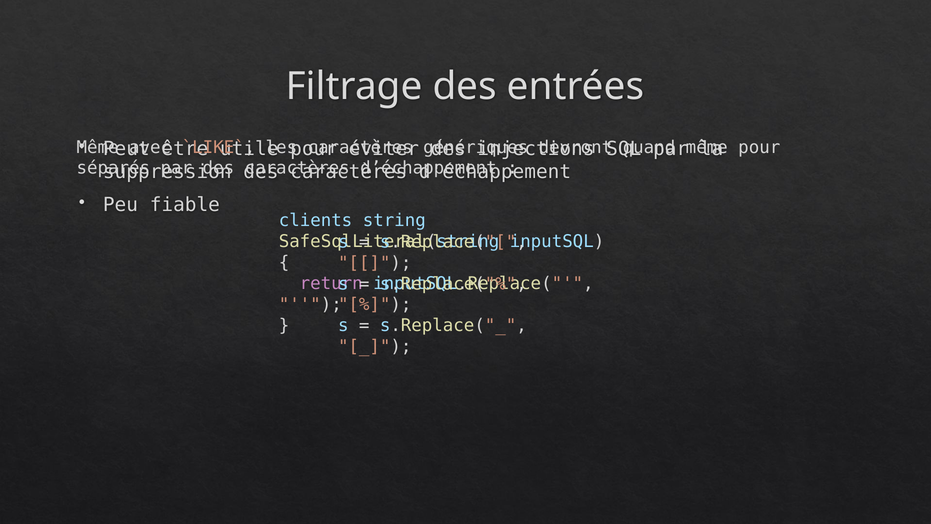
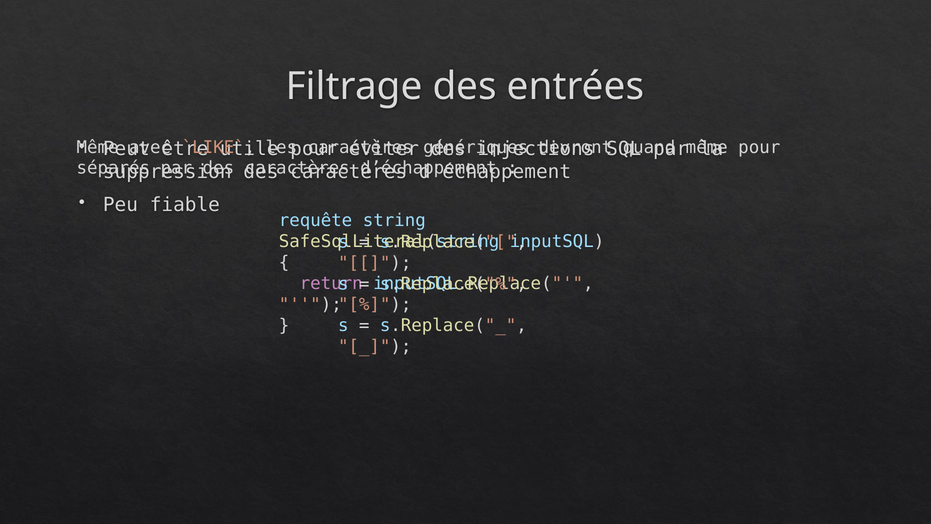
clients: clients -> requête (316, 221)
